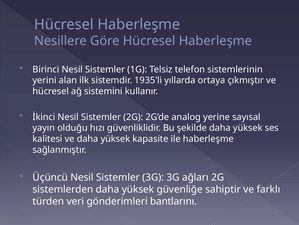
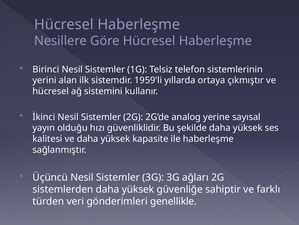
1935'li: 1935'li -> 1959'li (148, 80)
bantlarını: bantlarını -> genellikle (173, 201)
